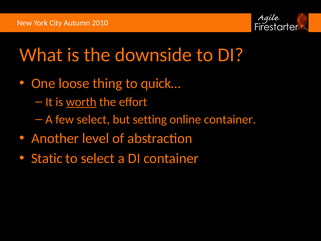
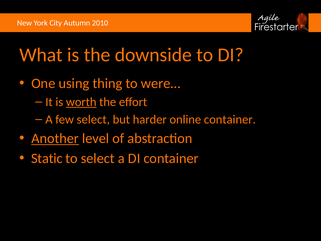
loose: loose -> using (74, 83)
quick…: quick… -> were… (161, 83)
setting: setting -> harder (150, 119)
Another underline: none -> present (55, 138)
